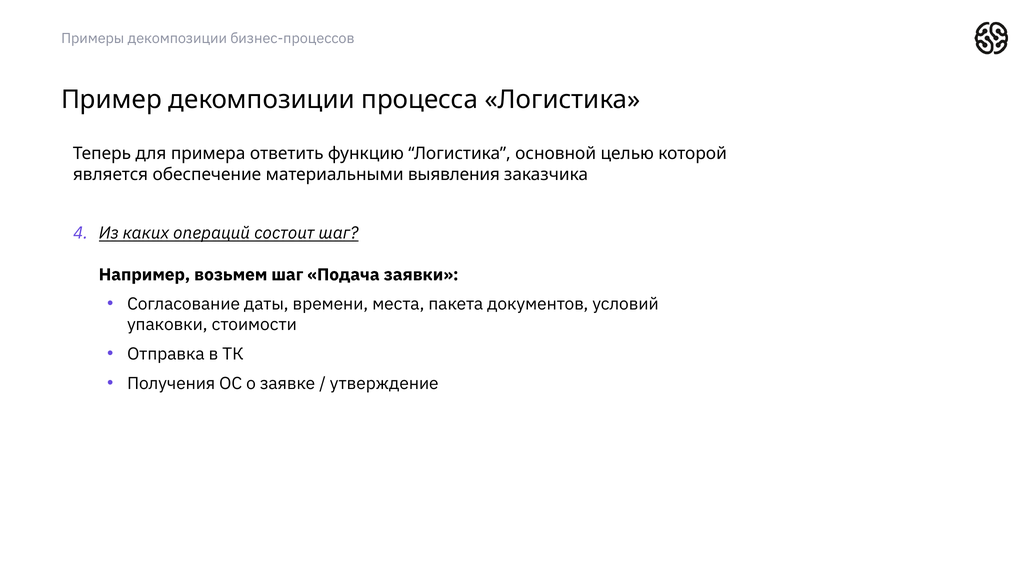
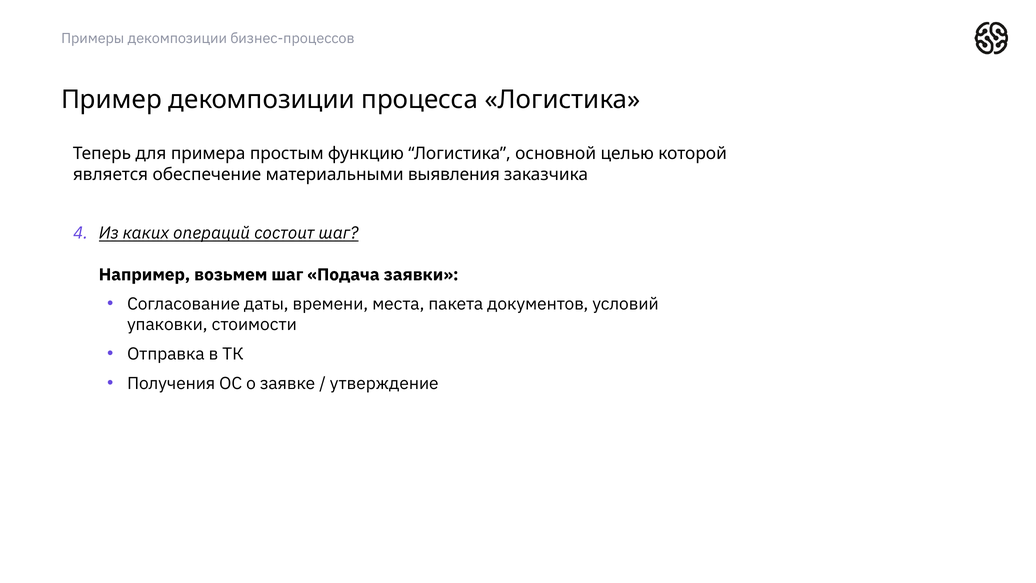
ответить: ответить -> простым (287, 154)
